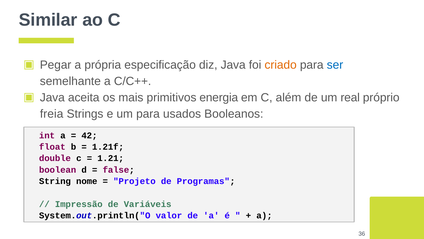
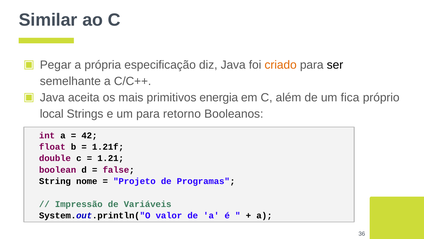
ser colour: blue -> black (335, 65)
real: real -> fica (350, 97)
freia: freia -> local (52, 114)
usados: usados -> retorno (182, 114)
